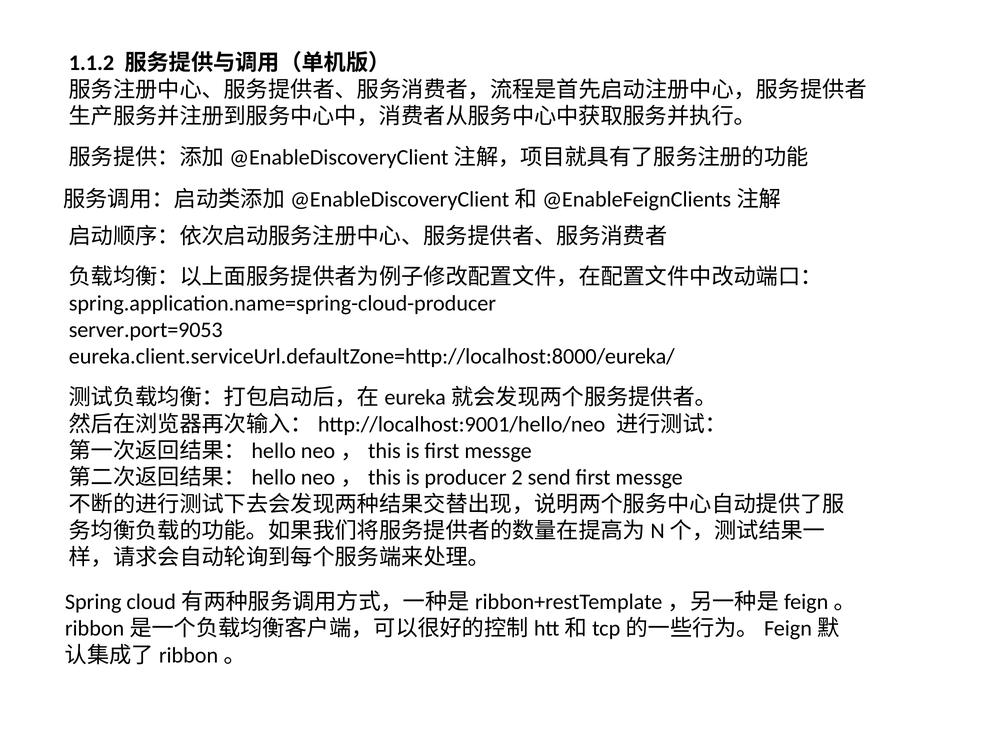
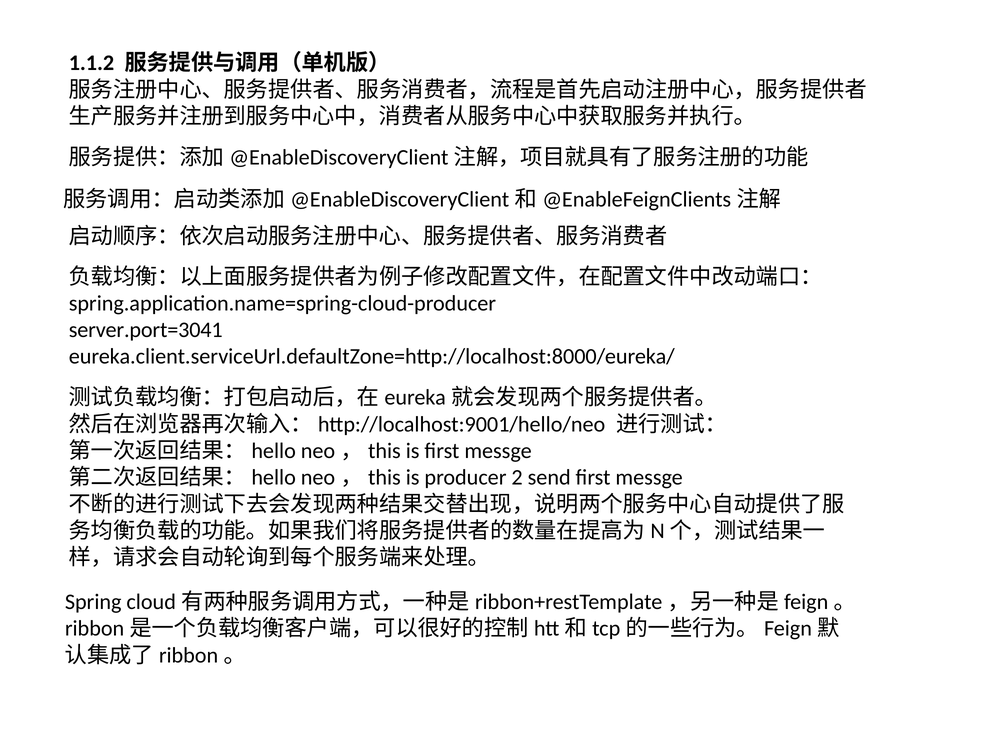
server.port=9053: server.port=9053 -> server.port=3041 (146, 330)
